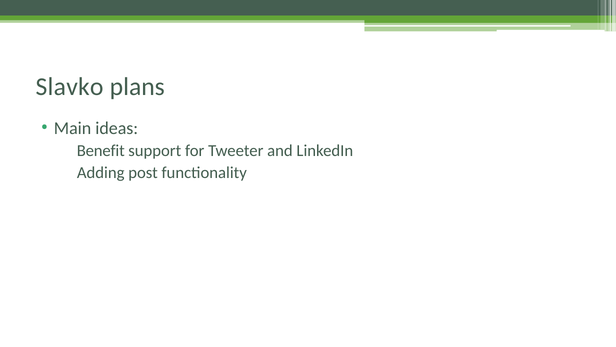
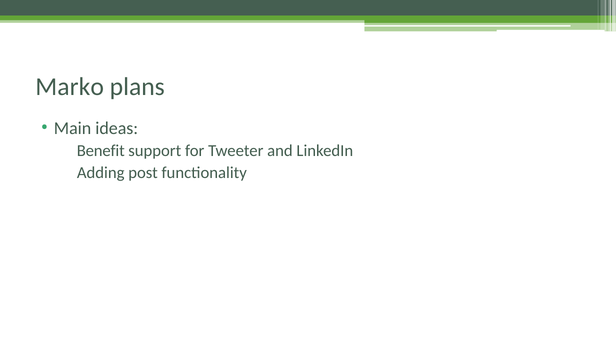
Slavko: Slavko -> Marko (70, 86)
